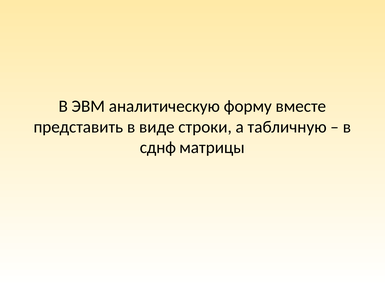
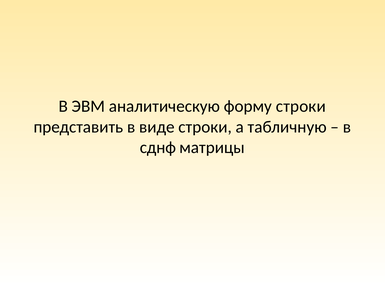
форму вместе: вместе -> строки (301, 106)
